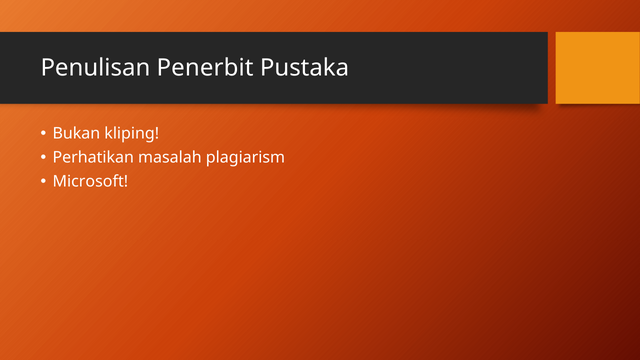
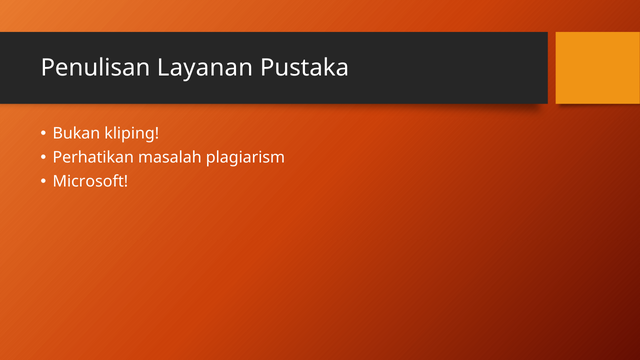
Penerbit: Penerbit -> Layanan (205, 68)
